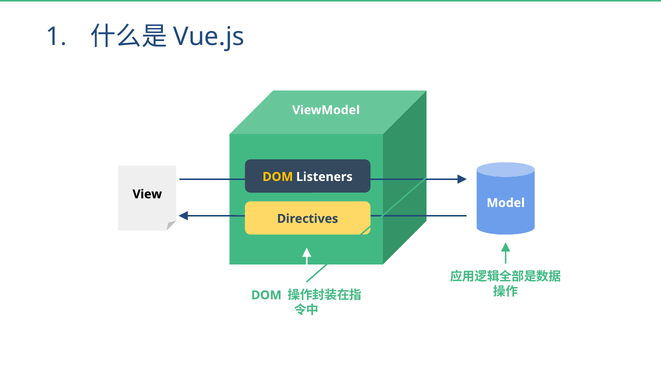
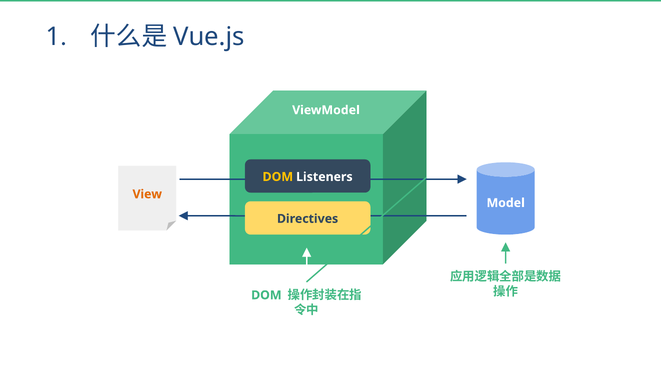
View colour: black -> orange (147, 194)
